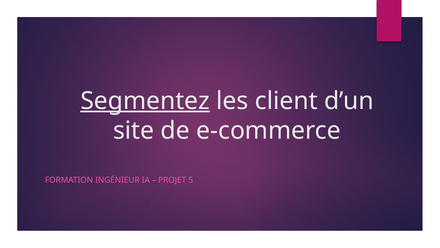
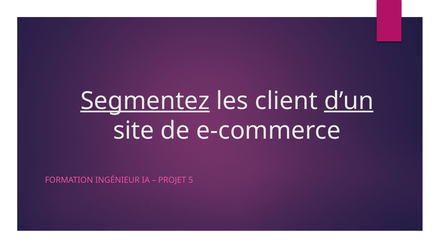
d’un underline: none -> present (349, 101)
